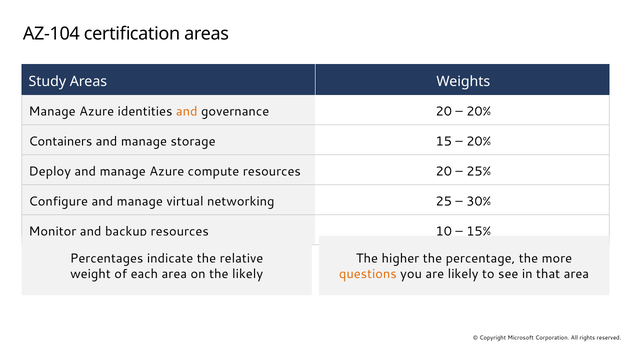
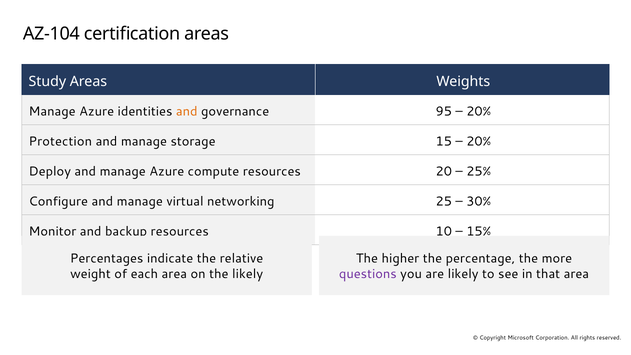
governance 20: 20 -> 95 (444, 112)
Containers: Containers -> Protection (60, 142)
questions colour: orange -> purple (368, 274)
